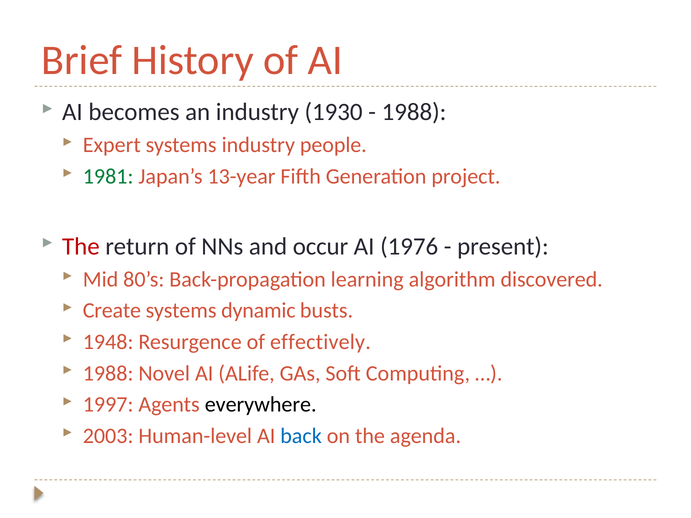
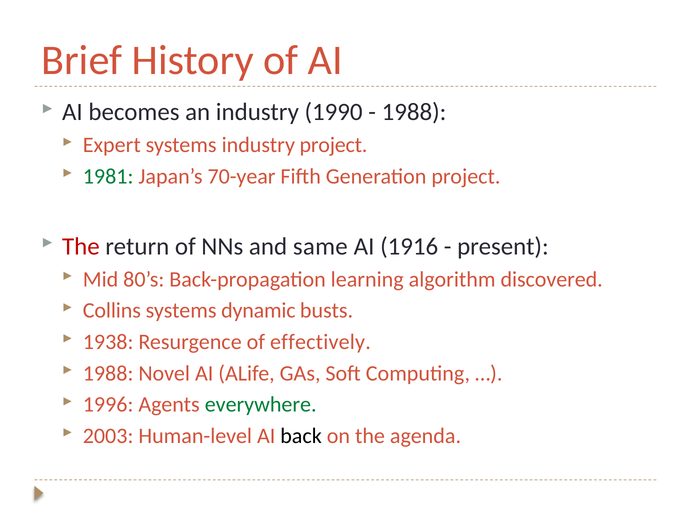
1930: 1930 -> 1990 (334, 112)
industry people: people -> project (333, 145)
13-year: 13-year -> 70-year (242, 177)
occur: occur -> same (320, 247)
1976: 1976 -> 1916 (409, 247)
Create: Create -> Collins (112, 311)
1948: 1948 -> 1938 (108, 342)
1997: 1997 -> 1996 (108, 405)
everywhere colour: black -> green (261, 405)
back colour: blue -> black (301, 436)
